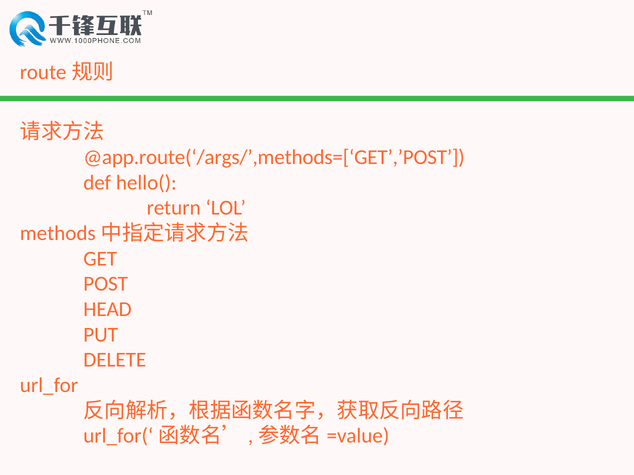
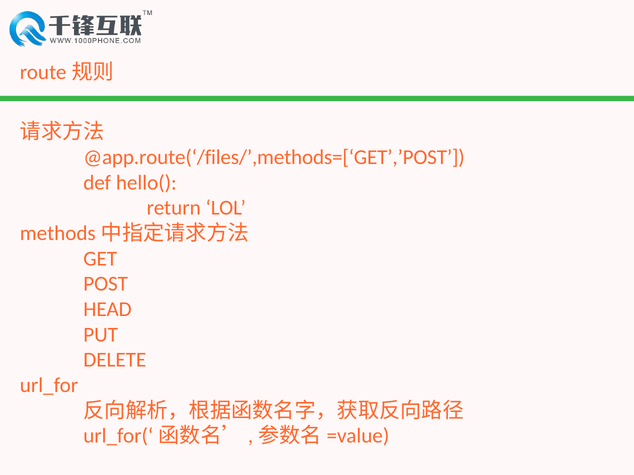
@app.route(‘/args/’,methods=[‘GET’,’POST: @app.route(‘/args/’,methods=[‘GET’,’POST -> @app.route(‘/files/’,methods=[‘GET’,’POST (274, 157)
